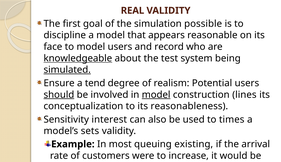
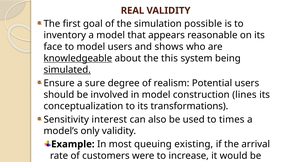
discipline: discipline -> inventory (65, 35)
record: record -> shows (169, 47)
test: test -> this (169, 58)
a tend: tend -> sure (95, 83)
should underline: present -> none (59, 95)
model underline: present -> none (156, 95)
reasonableness: reasonableness -> transformations (189, 106)
sets: sets -> only (90, 131)
